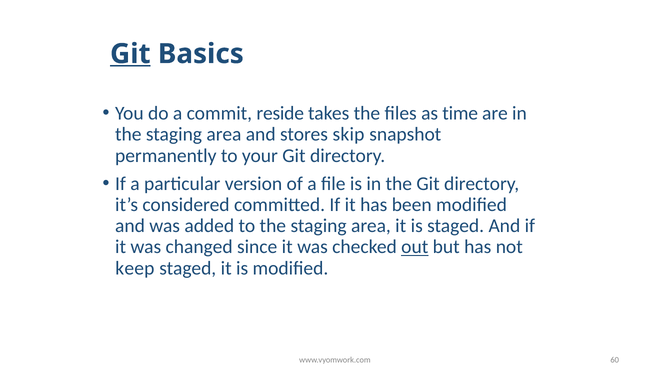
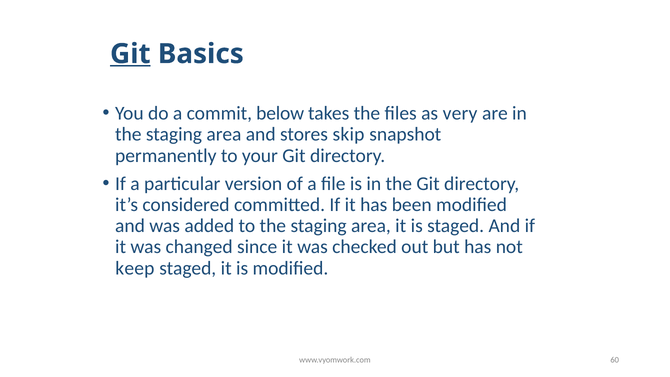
reside: reside -> below (280, 113)
time: time -> very (460, 113)
out underline: present -> none (415, 247)
